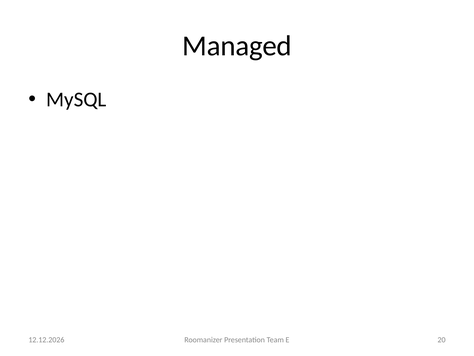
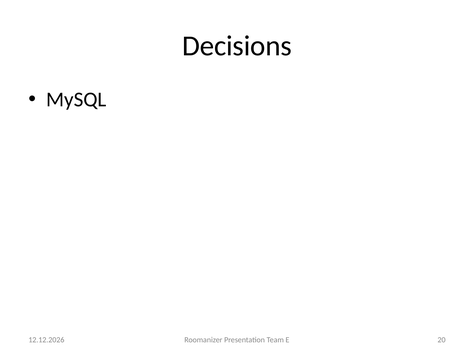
Managed: Managed -> Decisions (237, 46)
